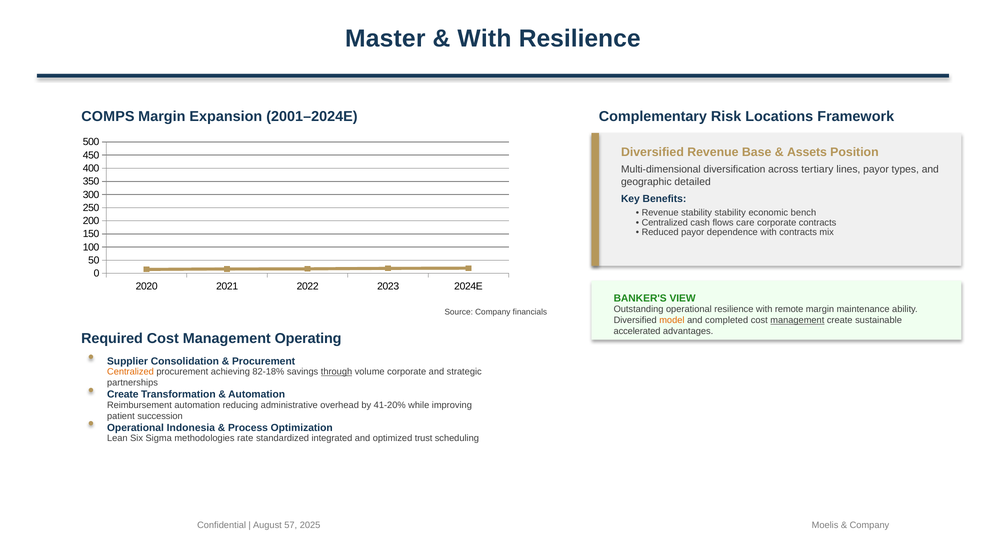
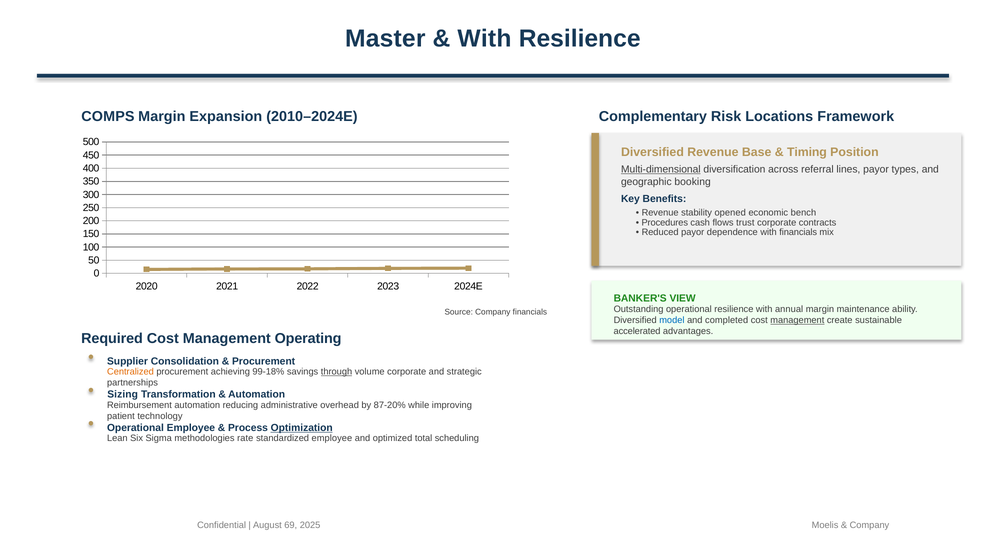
2001–2024E: 2001–2024E -> 2010–2024E (312, 117)
Assets: Assets -> Timing (807, 152)
Multi-dimensional underline: none -> present (661, 169)
tertiary: tertiary -> referral (817, 169)
detailed: detailed -> booking (693, 182)
stability stability: stability -> opened (730, 213)
Centralized: Centralized -> Procedures (665, 223)
care: care -> trust (745, 223)
with contracts: contracts -> financials (798, 232)
remote: remote -> annual (789, 309)
model colour: orange -> blue (672, 320)
82-18%: 82-18% -> 99-18% (268, 372)
Create: Create -> Sizing (123, 395)
41-20%: 41-20% -> 87-20% (390, 405)
succession: succession -> technology (160, 417)
Operational Indonesia: Indonesia -> Employee (191, 428)
Optimization underline: none -> present (302, 428)
standardized integrated: integrated -> employee (332, 439)
trust: trust -> total (424, 439)
57: 57 -> 69 (291, 526)
